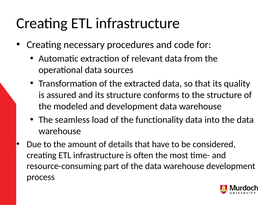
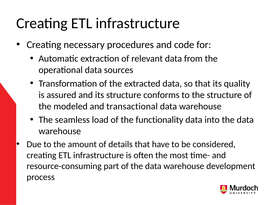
and development: development -> transactional (132, 106)
